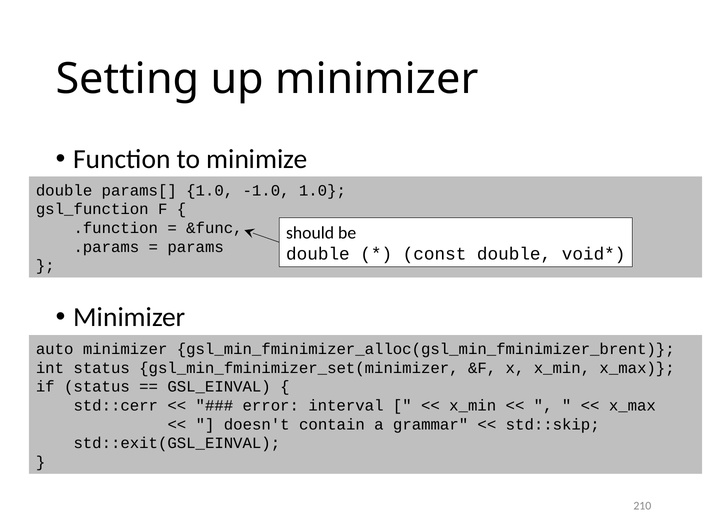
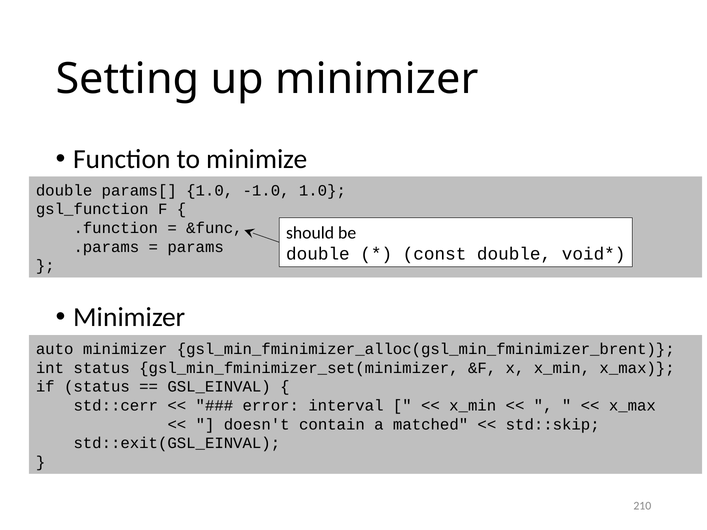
grammar: grammar -> matched (431, 425)
